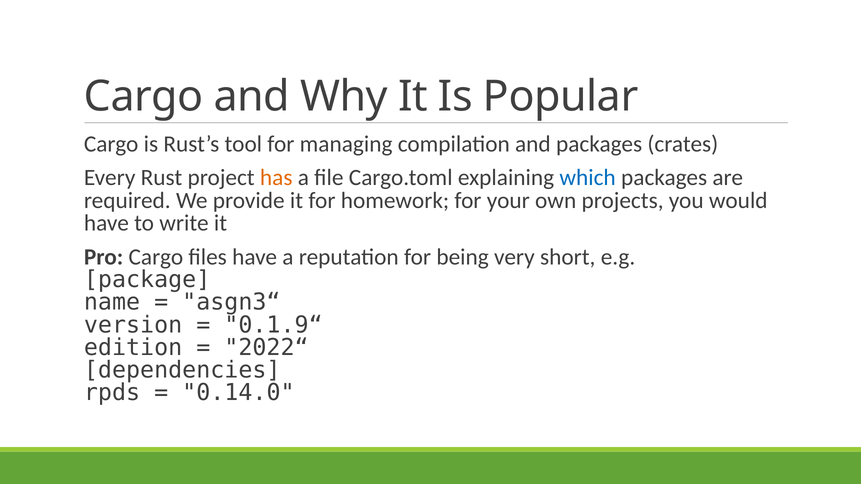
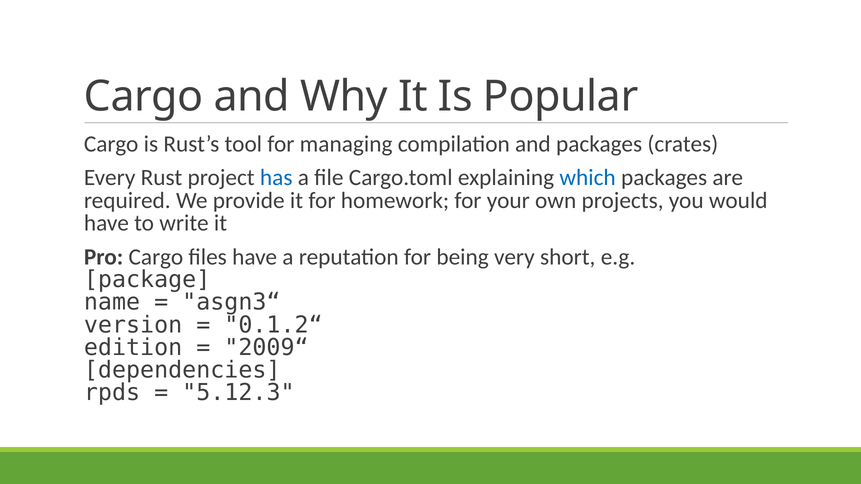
has colour: orange -> blue (276, 178)
0.1.9“: 0.1.9“ -> 0.1.2“ (274, 325)
2022“: 2022“ -> 2009“ (266, 348)
0.14.0: 0.14.0 -> 5.12.3 (238, 393)
